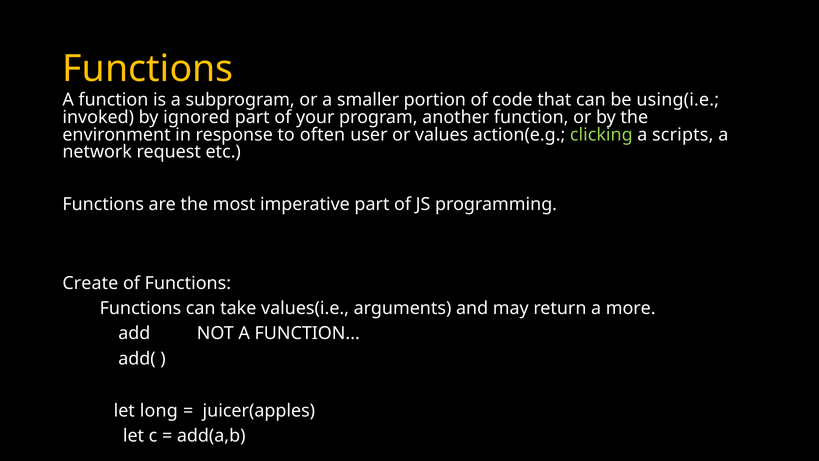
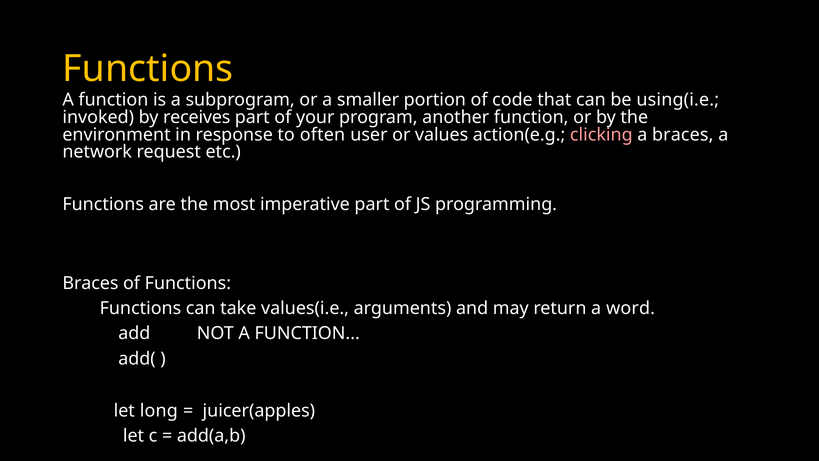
ignored: ignored -> receives (197, 117)
clicking colour: light green -> pink (601, 135)
a scripts: scripts -> braces (683, 135)
Create: Create -> Braces (90, 283)
more: more -> word (631, 308)
